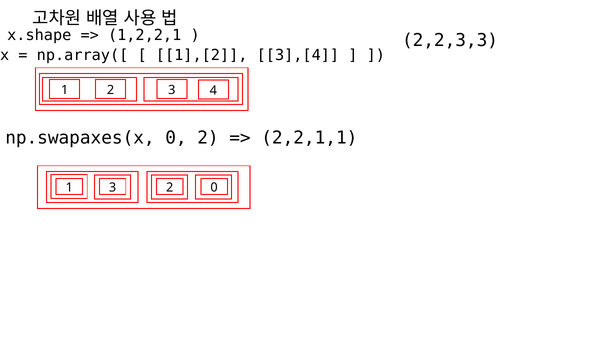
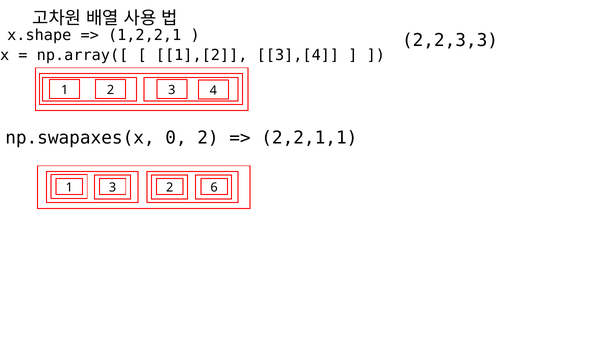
2 0: 0 -> 6 (214, 188)
